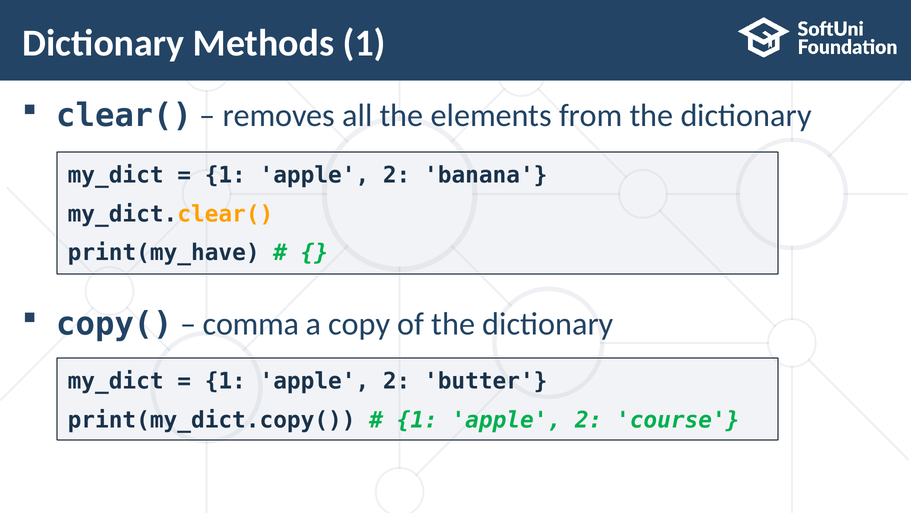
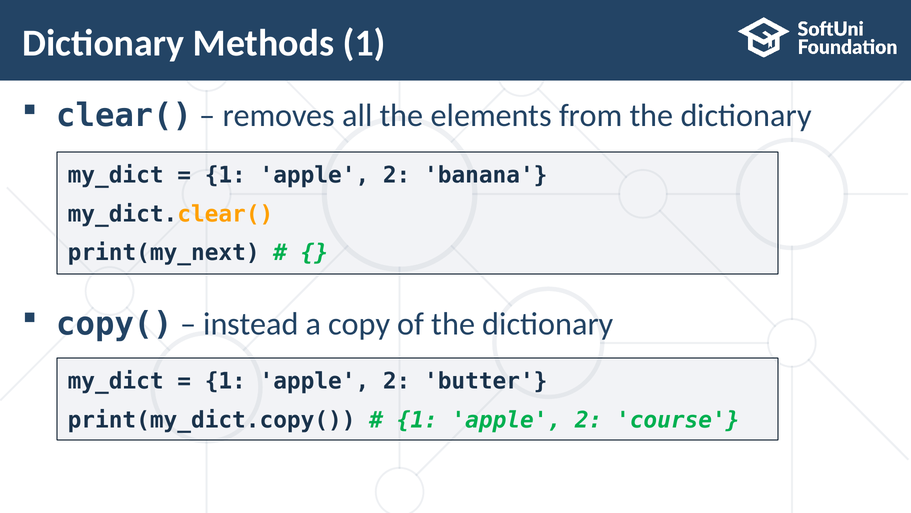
print(my_have: print(my_have -> print(my_next (164, 253)
comma: comma -> instead (251, 324)
